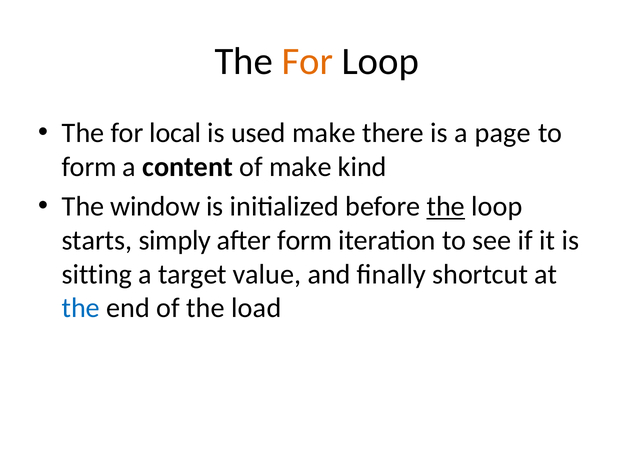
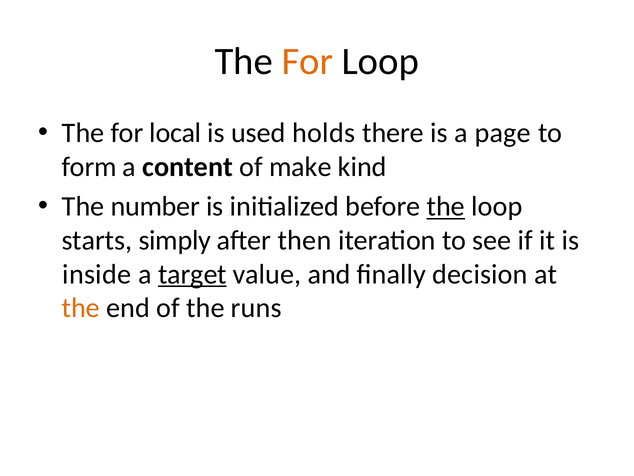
used make: make -> holds (324, 133)
window: window -> number (155, 206)
after form: form -> then (305, 240)
sitting: sitting -> inside (97, 274)
target underline: none -> present (192, 274)
shortcut: shortcut -> decision (480, 274)
the colour: blue -> orange (81, 308)
load: load -> runs (256, 308)
